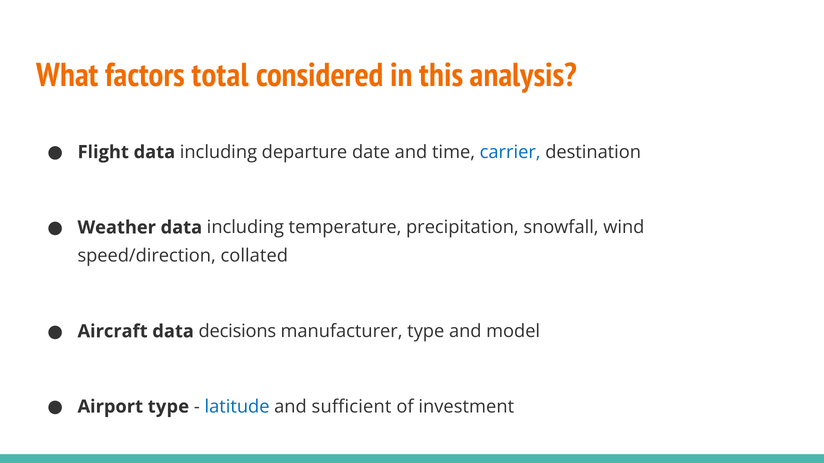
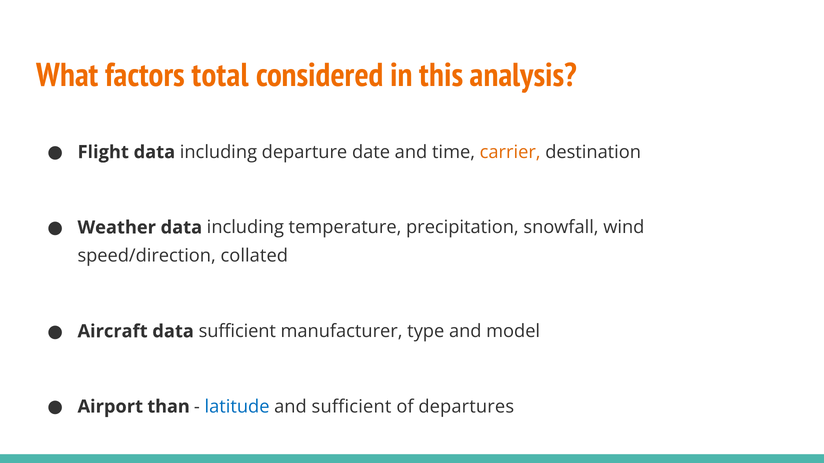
carrier colour: blue -> orange (510, 152)
data decisions: decisions -> sufficient (237, 332)
Airport type: type -> than (169, 407)
investment: investment -> departures (466, 407)
